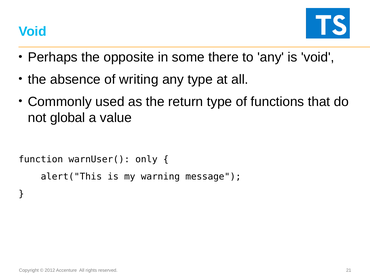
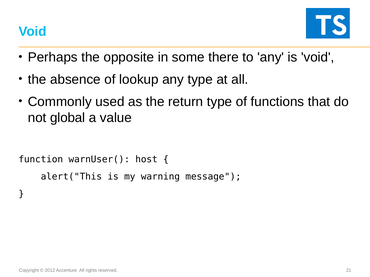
writing: writing -> lookup (139, 80)
only: only -> host (146, 160)
